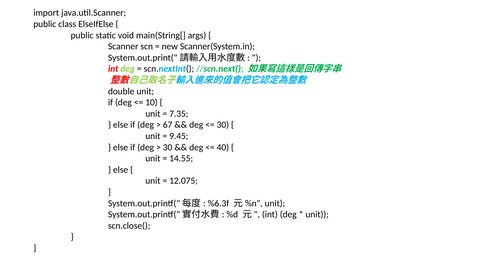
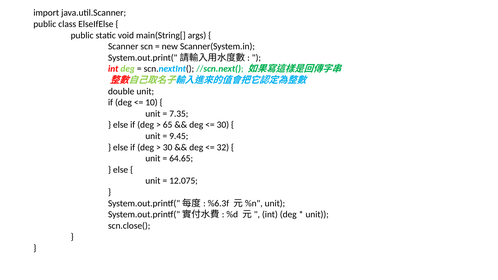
67: 67 -> 65 (168, 125)
40: 40 -> 32 (223, 147)
14.55: 14.55 -> 64.65 (181, 159)
